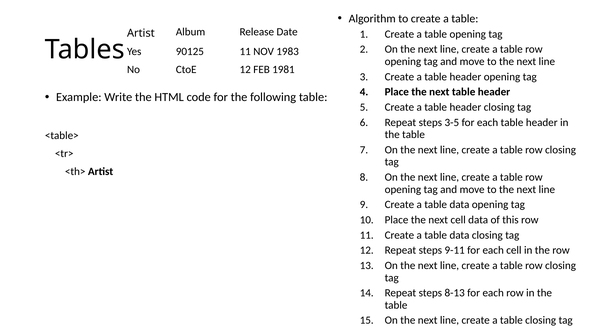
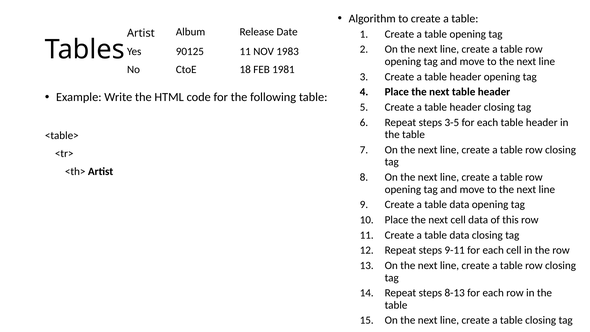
CtoE 12: 12 -> 18 (245, 69)
